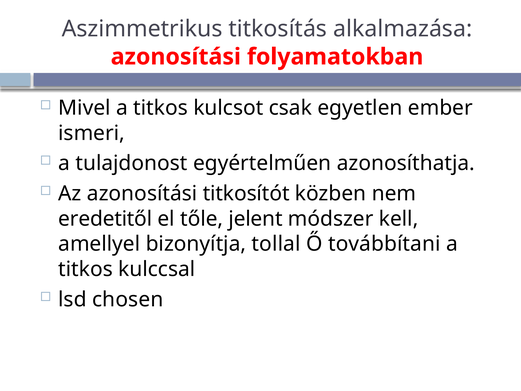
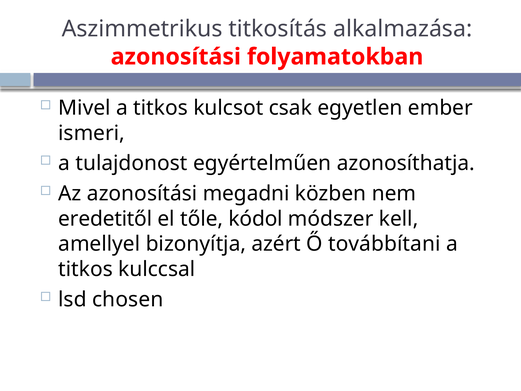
titkosítót: titkosítót -> megadni (246, 193)
jelent: jelent -> kódol (256, 219)
tollal: tollal -> azért (276, 244)
